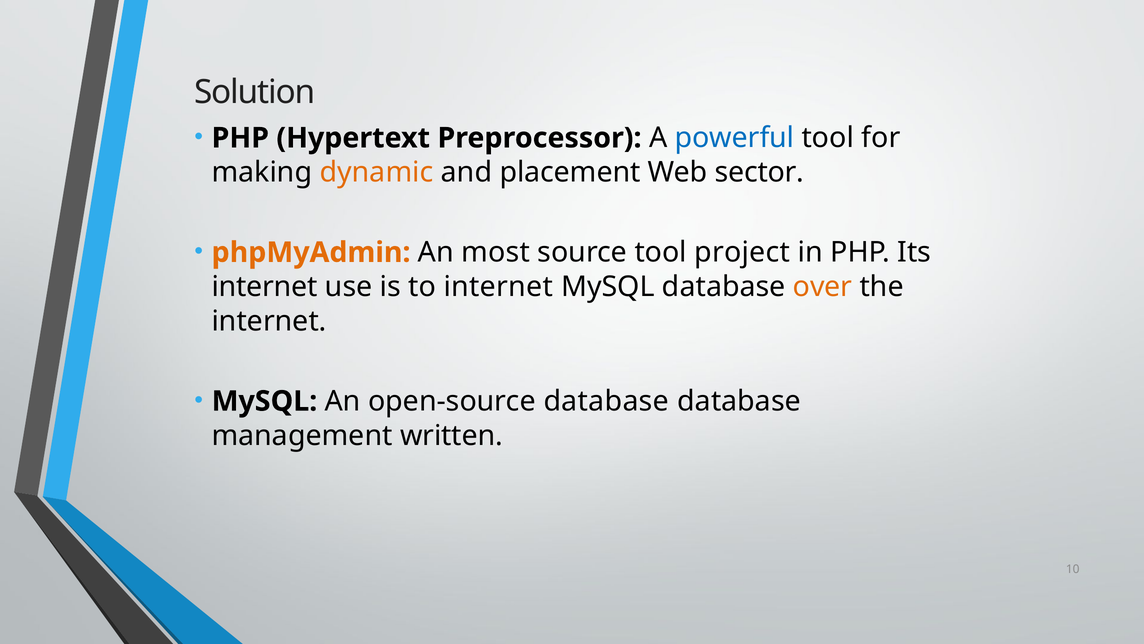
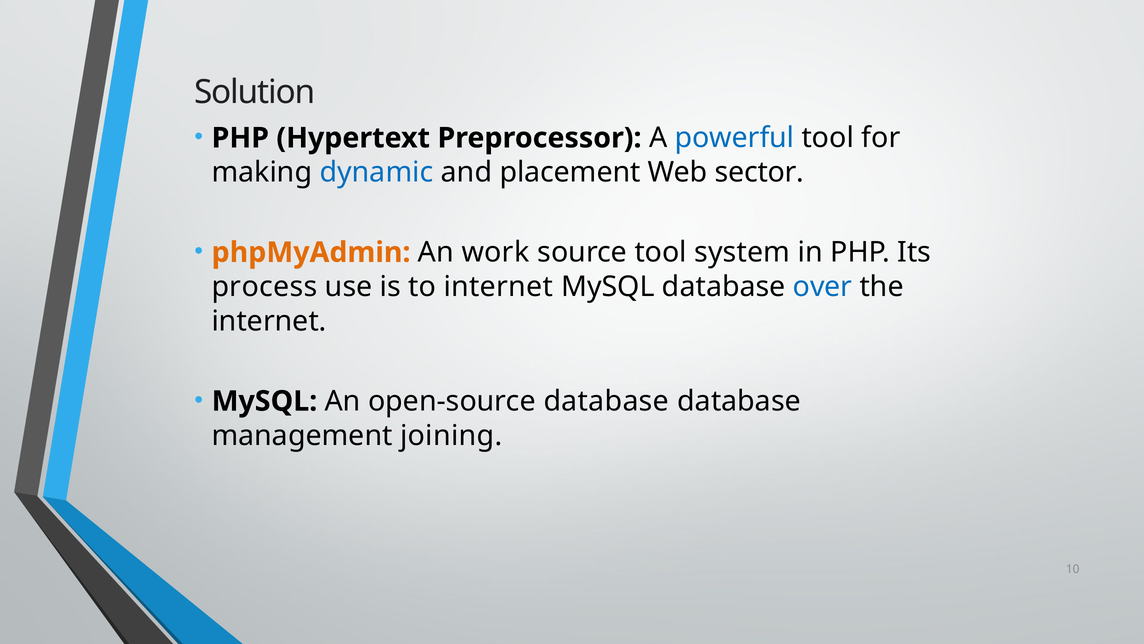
dynamic colour: orange -> blue (377, 172)
most: most -> work (495, 252)
project: project -> system (742, 252)
internet: internet -> process (264, 287)
over colour: orange -> blue (823, 287)
written: written -> joining (451, 435)
